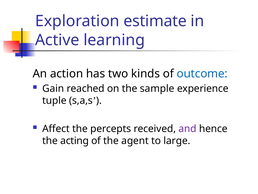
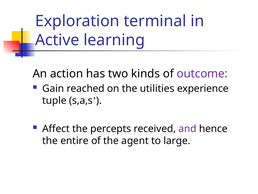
estimate: estimate -> terminal (155, 21)
outcome colour: blue -> purple (202, 73)
sample: sample -> utilities (157, 88)
acting: acting -> entire (75, 140)
